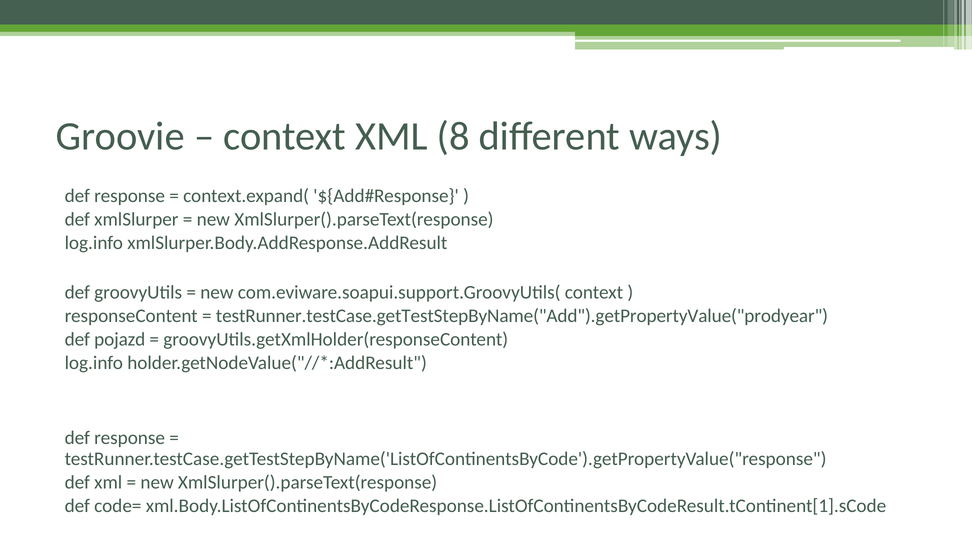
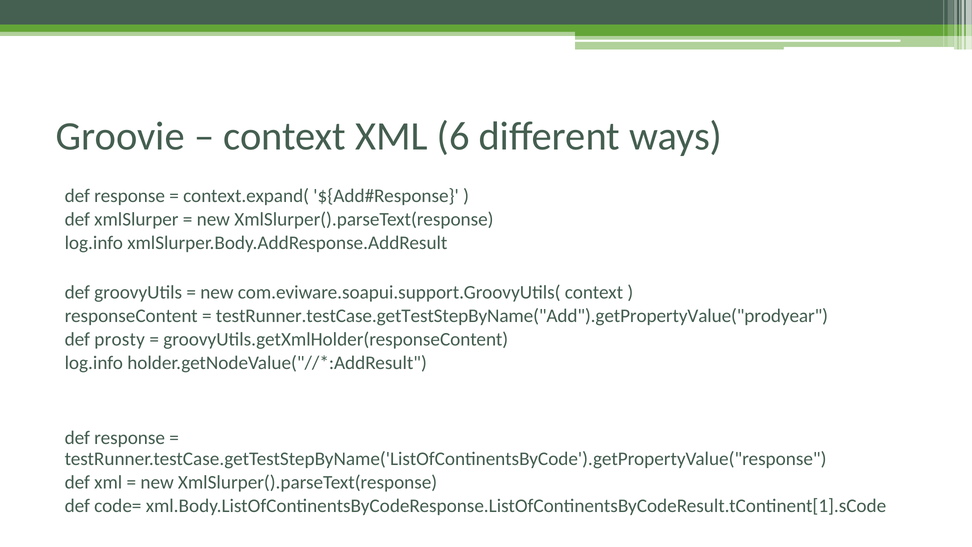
8: 8 -> 6 (453, 136)
pojazd: pojazd -> prosty (120, 339)
